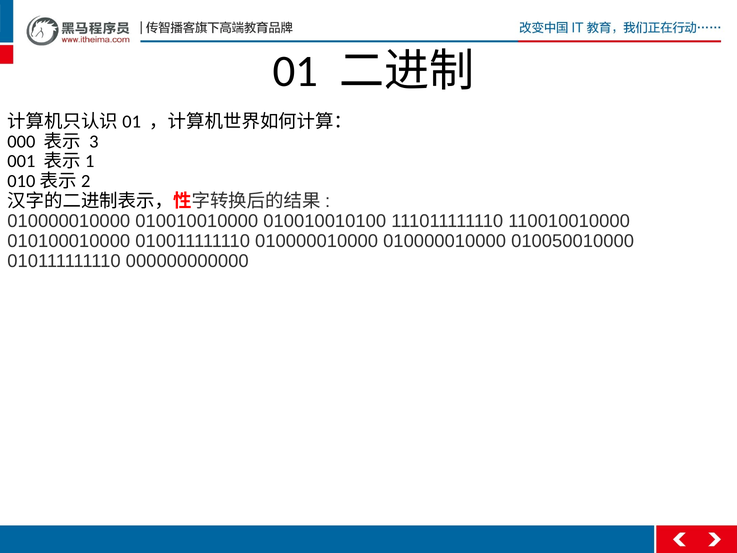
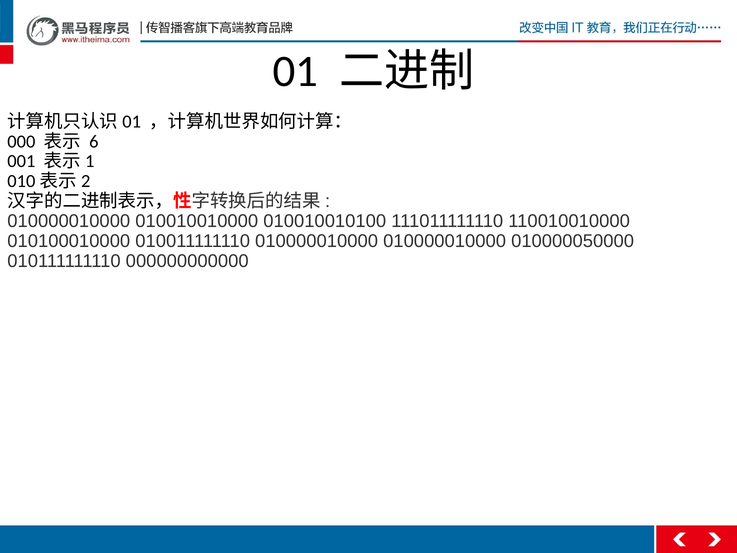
3: 3 -> 6 (94, 141)
010050010000: 010050010000 -> 010000050000 (573, 241)
